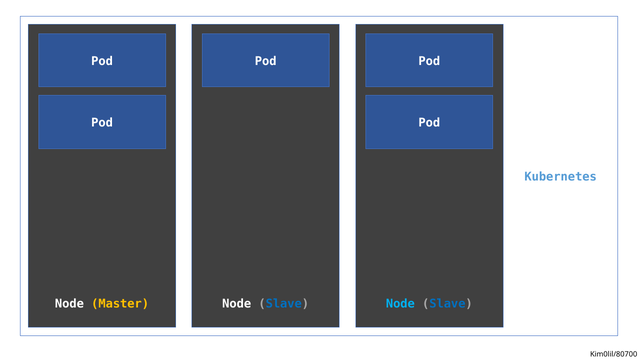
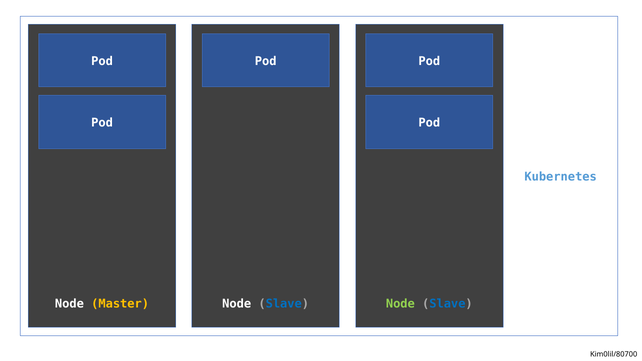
Node colour: light blue -> light green (400, 304)
